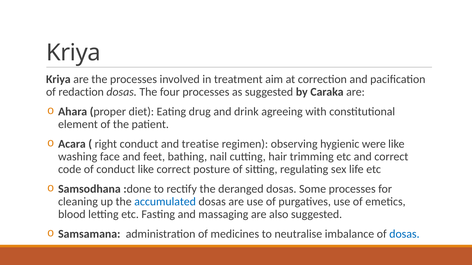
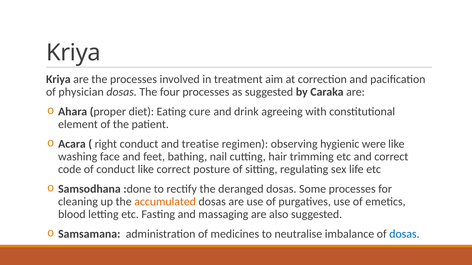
redaction: redaction -> physician (81, 92)
drug: drug -> cure (200, 112)
accumulated colour: blue -> orange (165, 202)
